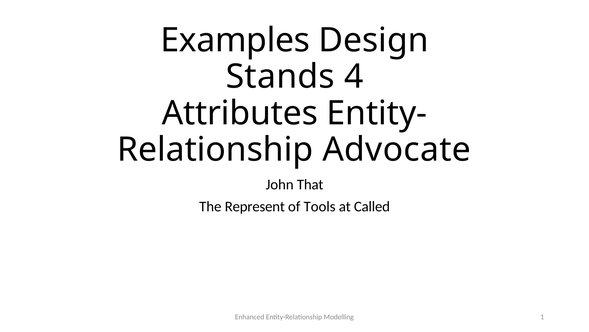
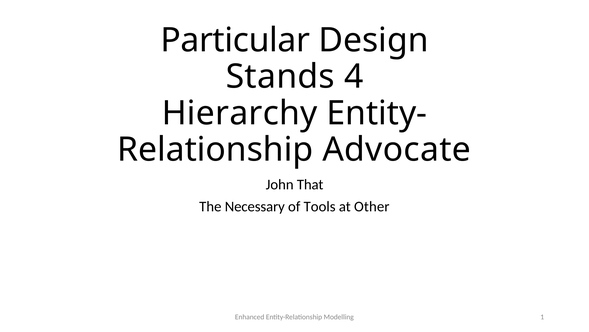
Examples: Examples -> Particular (235, 40)
Attributes: Attributes -> Hierarchy (240, 113)
Represent: Represent -> Necessary (255, 206)
Called: Called -> Other (372, 206)
